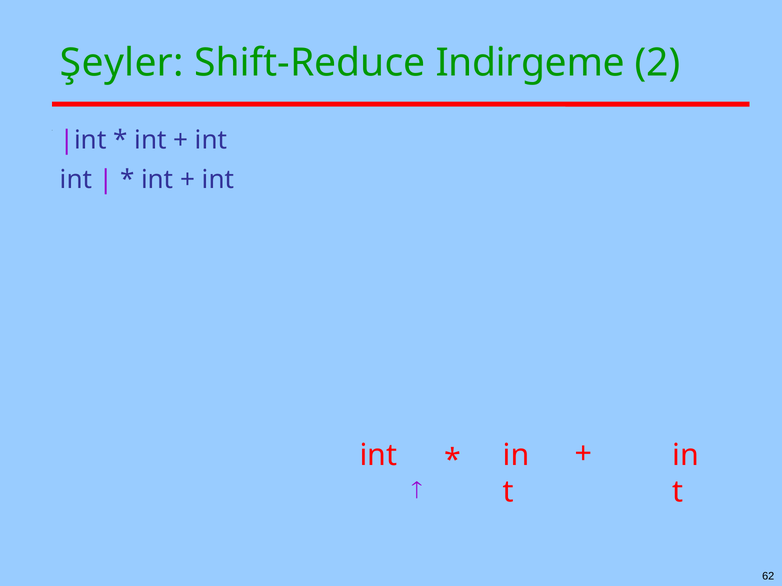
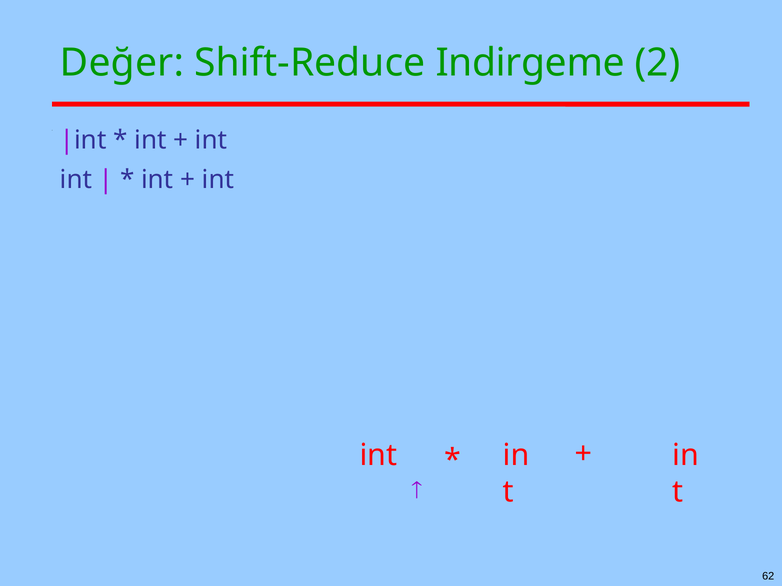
Şeyler: Şeyler -> Değer (122, 63)
